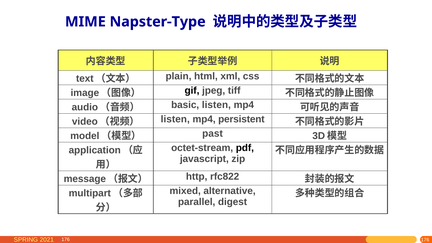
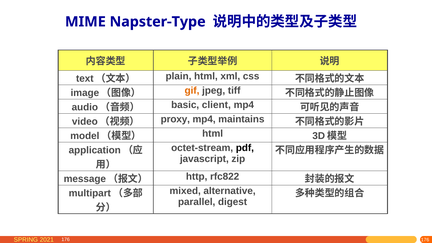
gif colour: black -> orange (192, 90)
basic listen: listen -> client (216, 105)
listen: listen -> proxy (175, 119)
persistent: persistent -> maintains (241, 119)
past: past -> html (213, 133)
